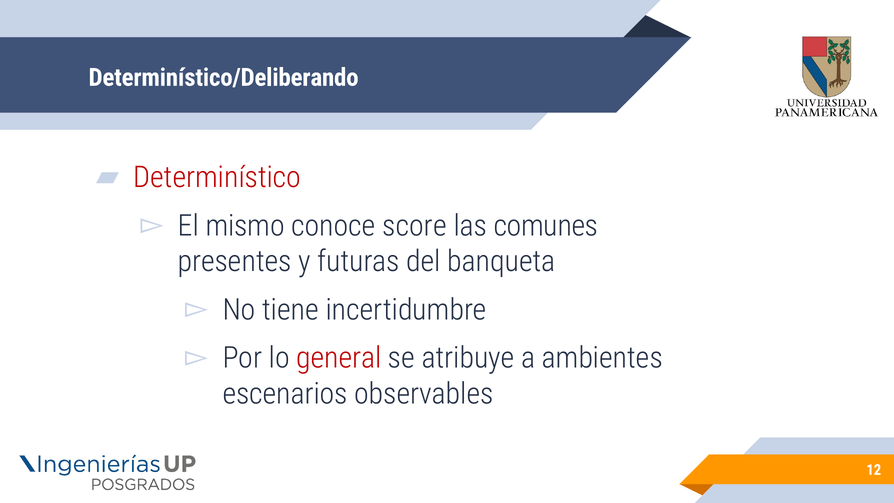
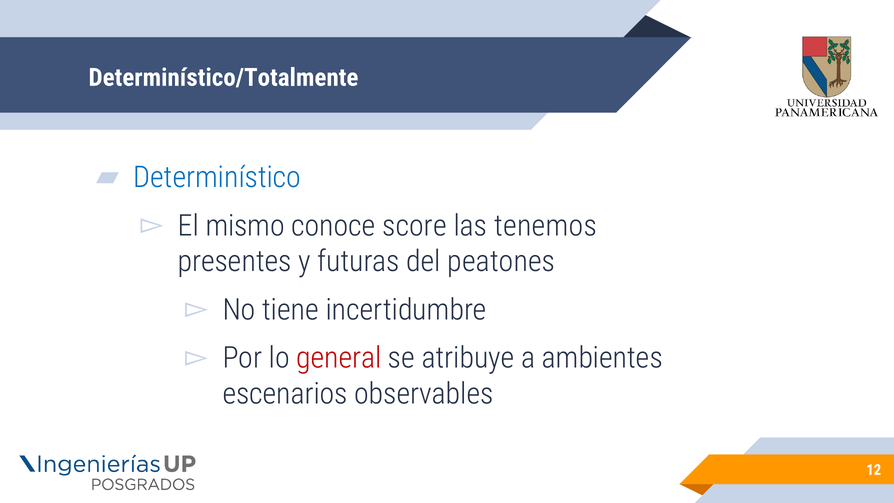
Determinístico/Deliberando: Determinístico/Deliberando -> Determinístico/Totalmente (223, 78)
Determinístico colour: red -> blue (217, 178)
comunes: comunes -> tenemos (546, 226)
banqueta: banqueta -> peatones (501, 262)
